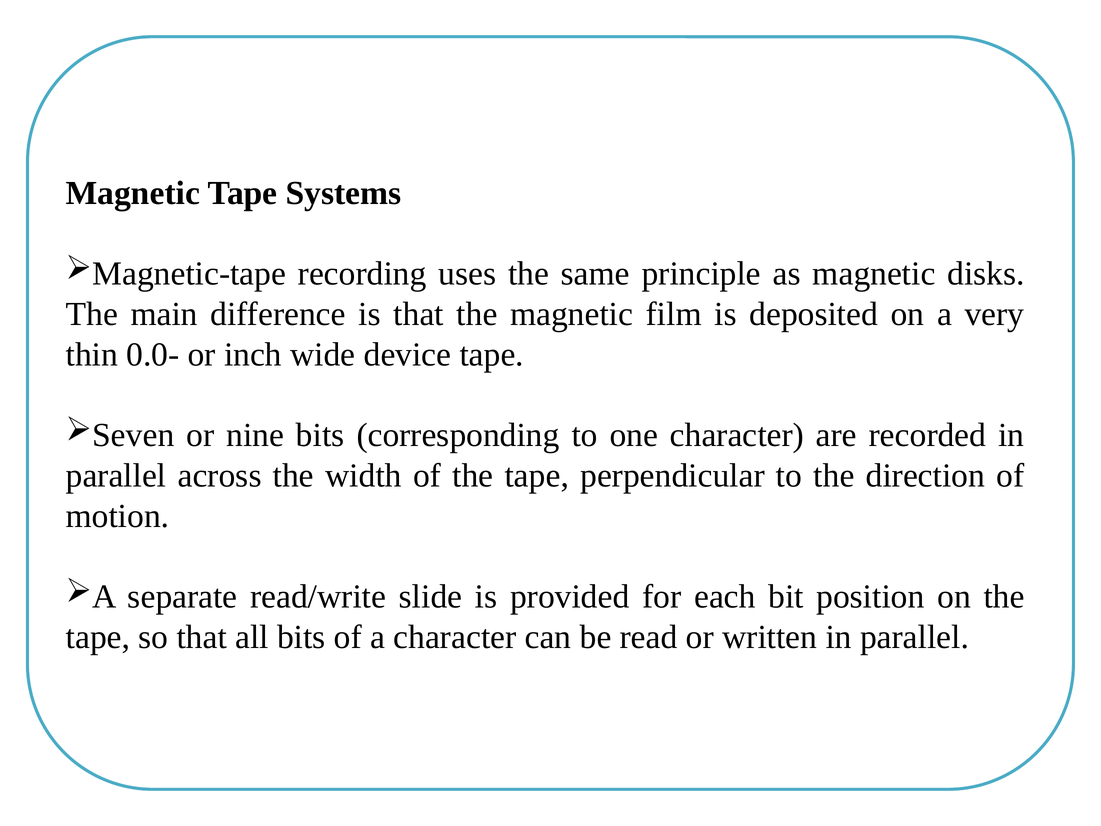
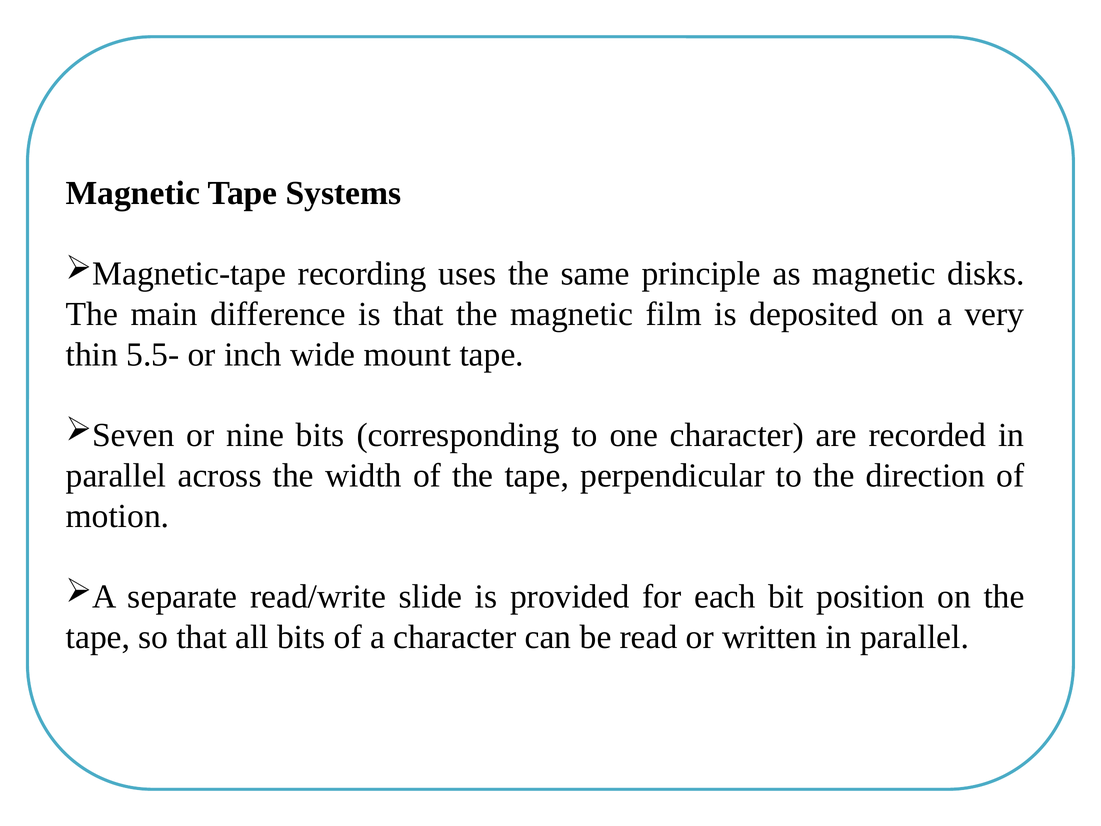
0.0-: 0.0- -> 5.5- (153, 354)
device: device -> mount (407, 354)
